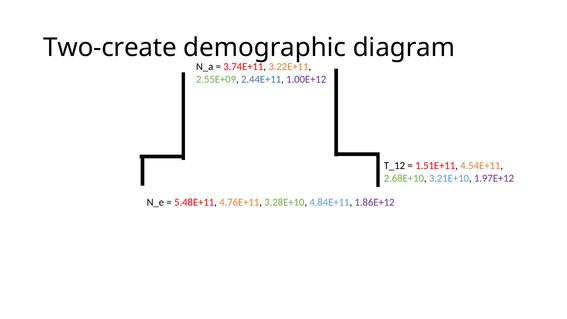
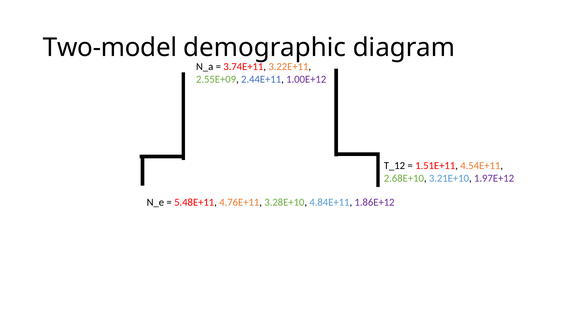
Two-create: Two-create -> Two-model (110, 48)
